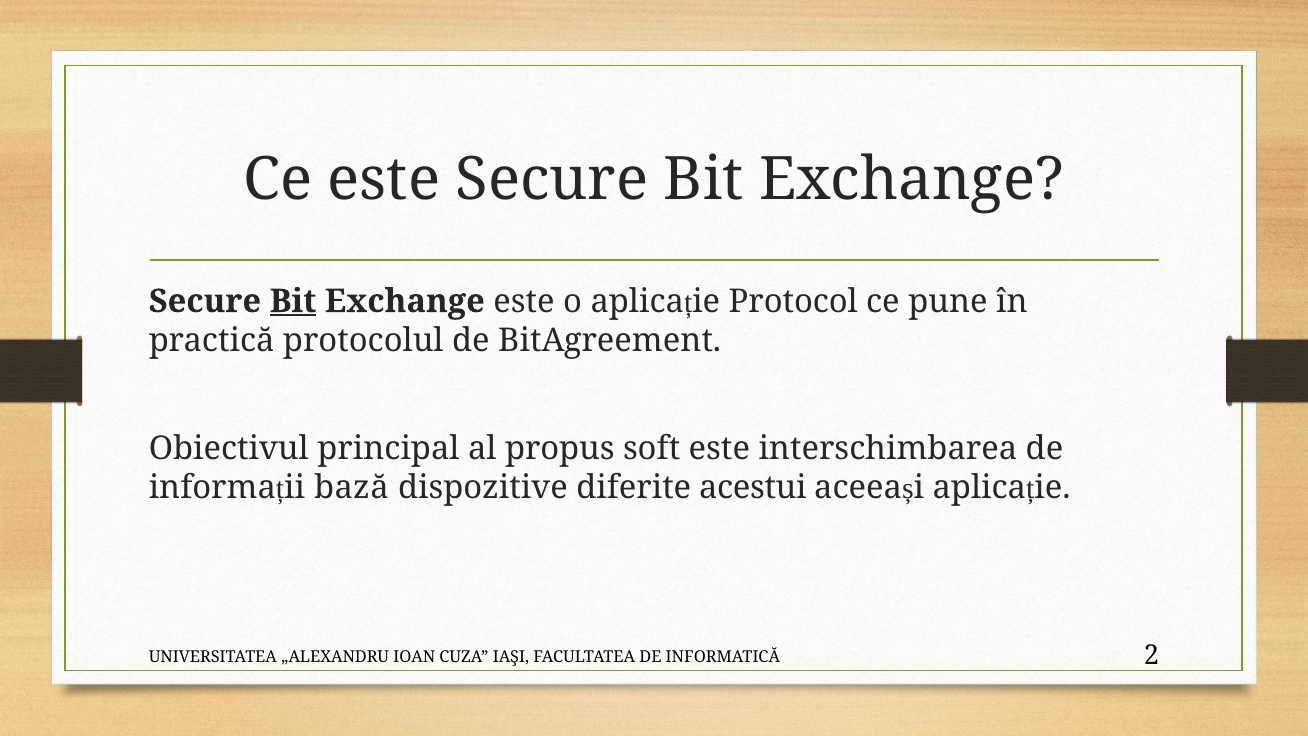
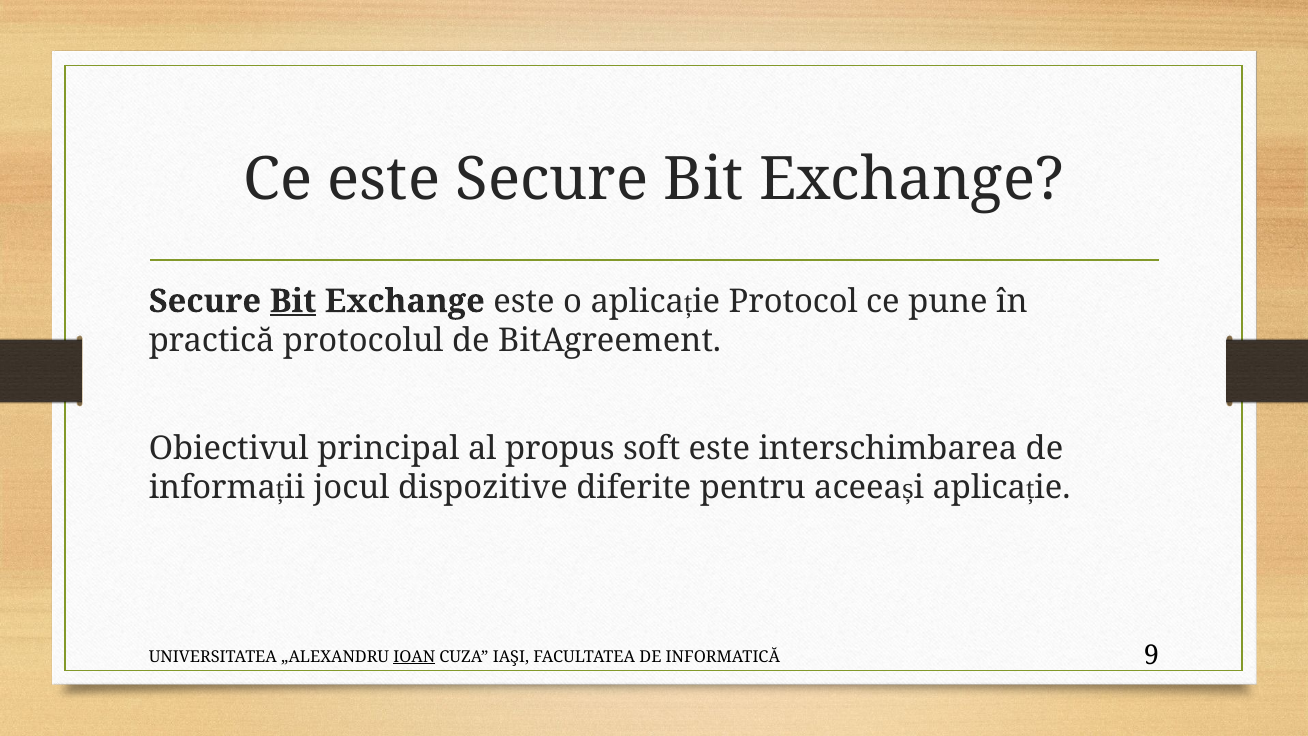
bază: bază -> jocul (352, 488)
acestui: acestui -> pentru (753, 488)
IOAN underline: none -> present (414, 656)
2: 2 -> 9 (1152, 655)
